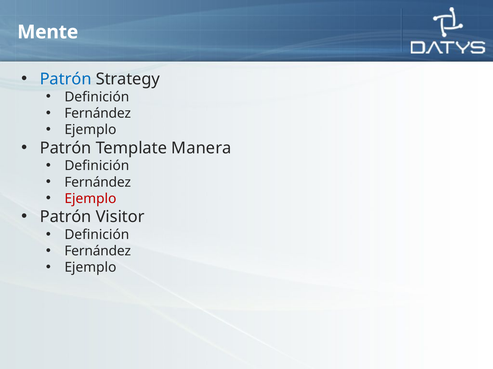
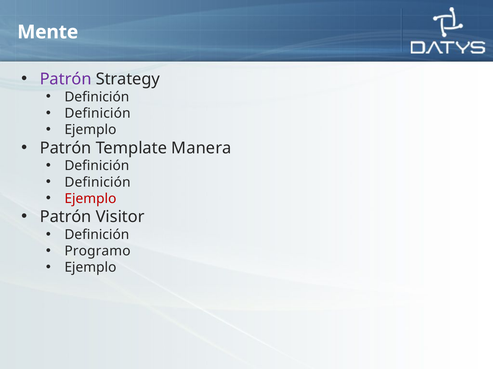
Patrón colour: blue -> purple (66, 79)
Fernández: Fernández -> Definición (98, 114)
Fernández: Fernández -> Definición (98, 183)
Fernández: Fernández -> Programo (98, 252)
